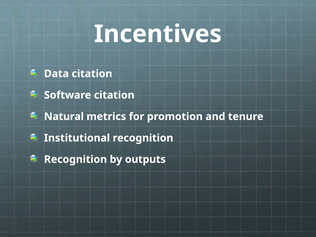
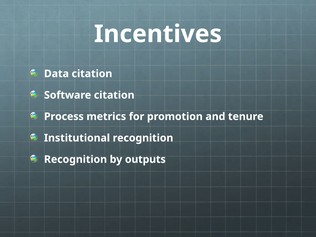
Natural: Natural -> Process (64, 117)
